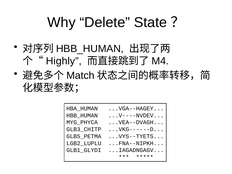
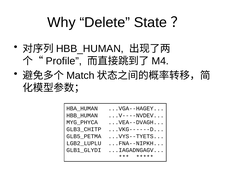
Highly: Highly -> Profile (64, 61)
